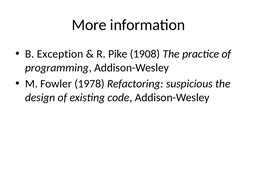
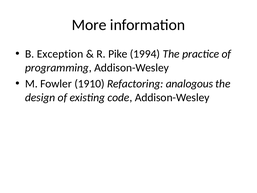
1908: 1908 -> 1994 (145, 54)
1978: 1978 -> 1910 (89, 84)
suspicious: suspicious -> analogous (189, 84)
